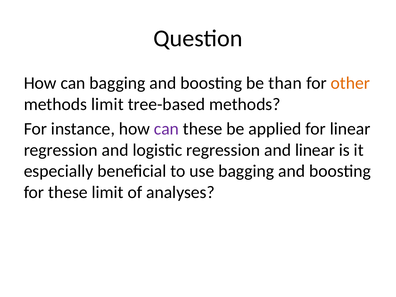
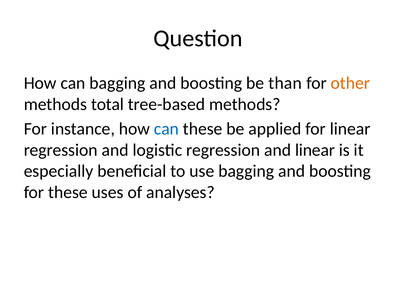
methods limit: limit -> total (107, 104)
can colour: purple -> blue (166, 129)
these limit: limit -> uses (108, 192)
